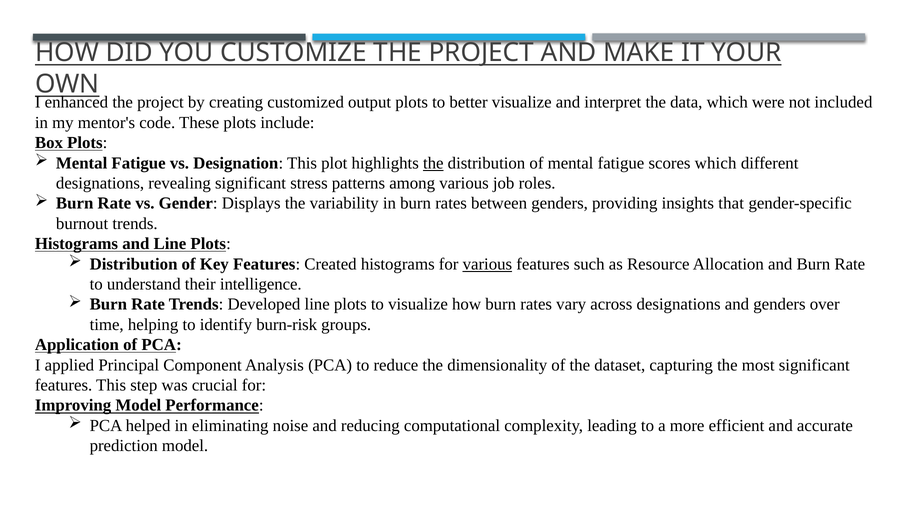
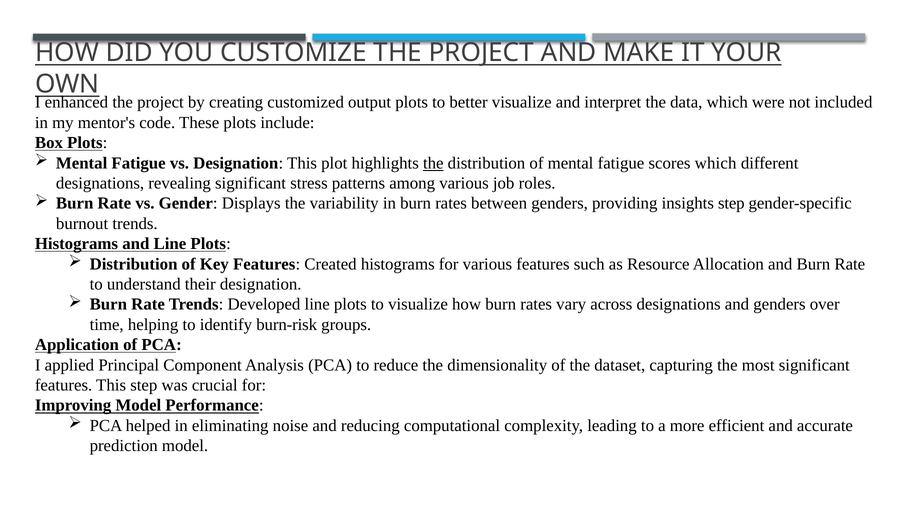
insights that: that -> step (731, 203)
various underline: present -> none (487, 264)
their intelligence: intelligence -> designation (261, 284)
